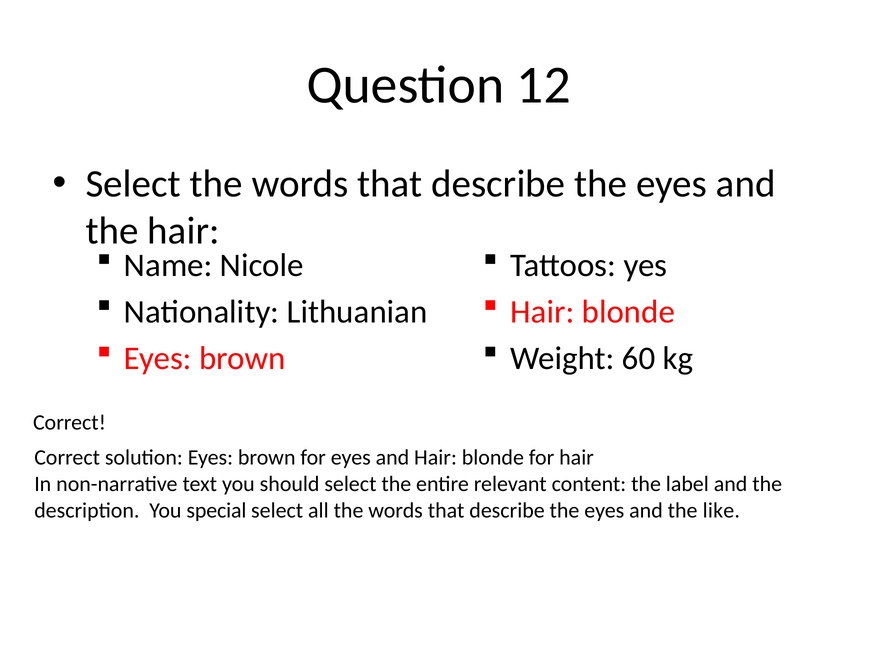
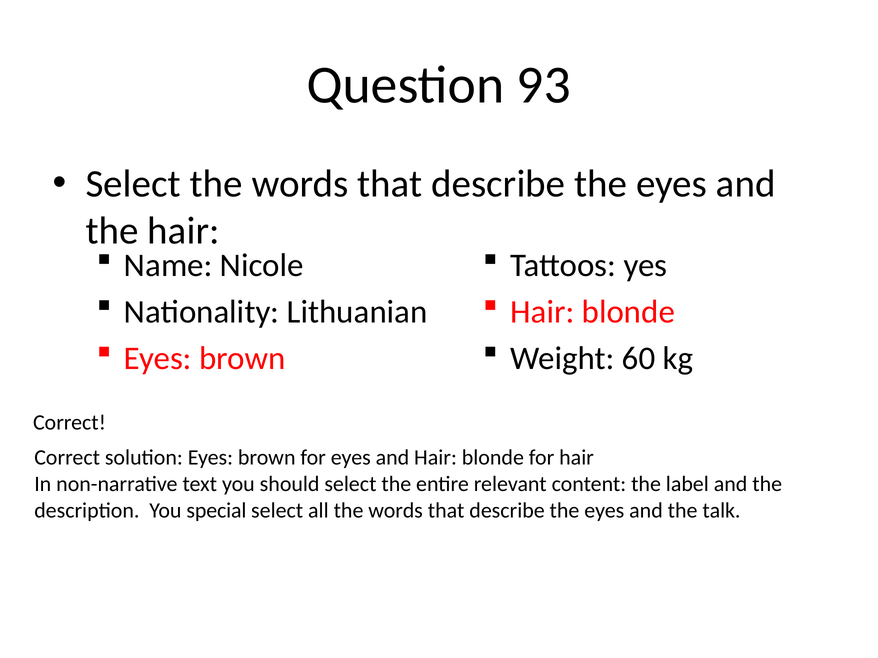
12: 12 -> 93 (544, 85)
like: like -> talk (722, 511)
